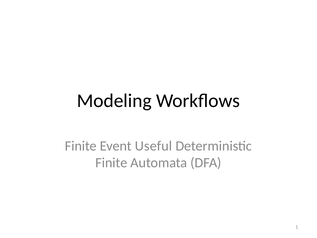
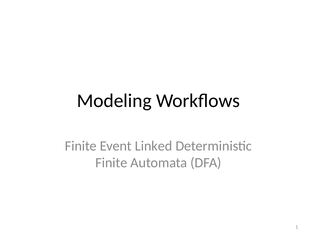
Useful: Useful -> Linked (154, 146)
